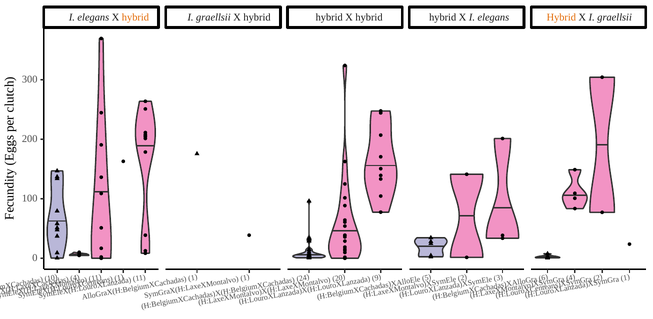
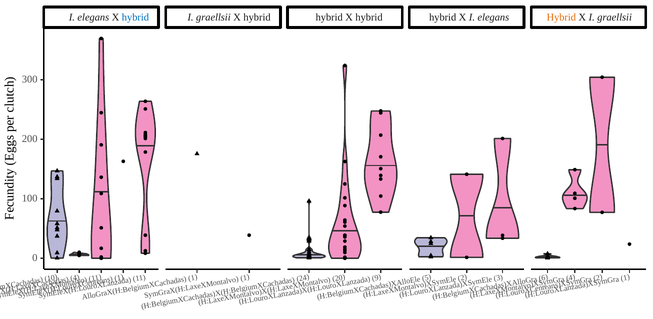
hybrid colour: orange -> blue (135, 17)
